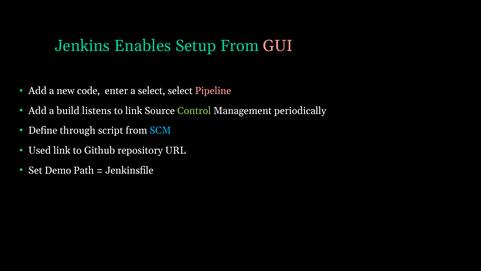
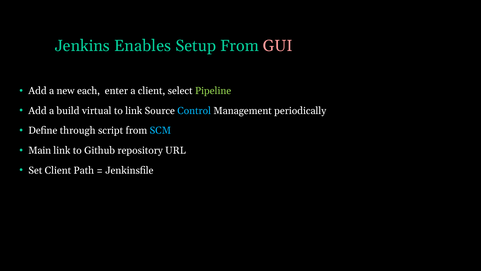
code: code -> each (89, 91)
a select: select -> client (152, 91)
Pipeline colour: pink -> light green (213, 91)
listens: listens -> virtual (97, 111)
Control colour: light green -> light blue (194, 111)
Used: Used -> Main (40, 150)
Set Demo: Demo -> Client (58, 170)
